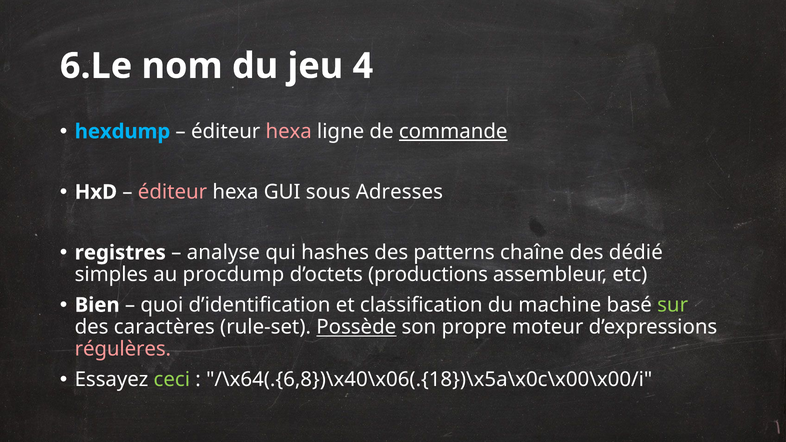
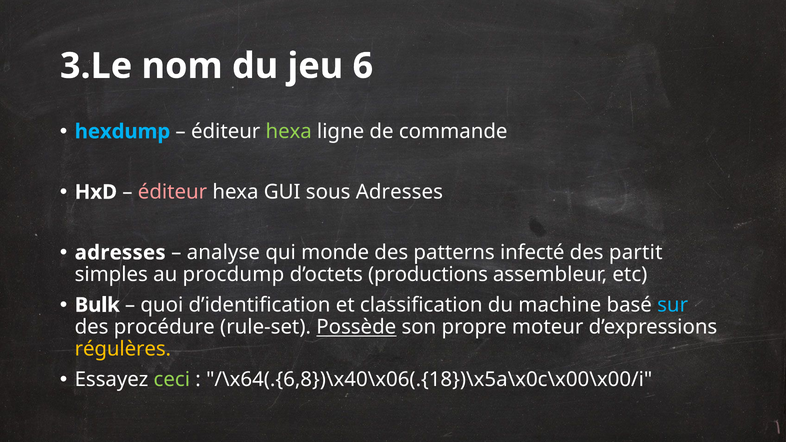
6.Le: 6.Le -> 3.Le (96, 66)
4: 4 -> 6 (363, 66)
hexa colour: pink -> light green (289, 132)
commande underline: present -> none (453, 132)
registres: registres -> adresses (120, 253)
hashes: hashes -> monde (335, 253)
chaîne: chaîne -> infecté (532, 253)
dédié: dédié -> partit (636, 253)
Bien: Bien -> Bulk (97, 305)
sur colour: light green -> light blue (673, 305)
caractères: caractères -> procédure (164, 327)
régulères colour: pink -> yellow (123, 349)
